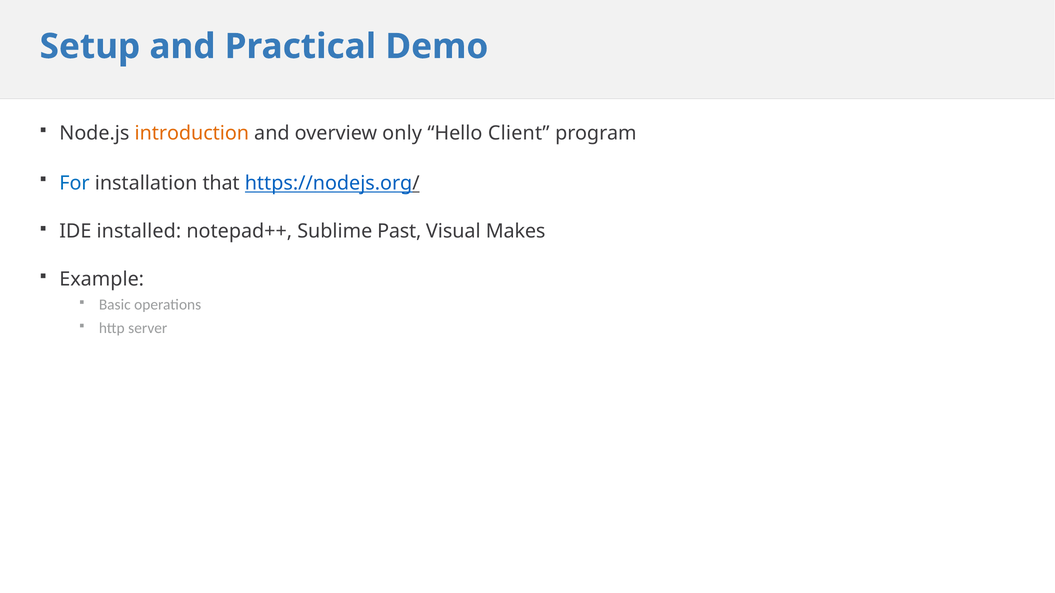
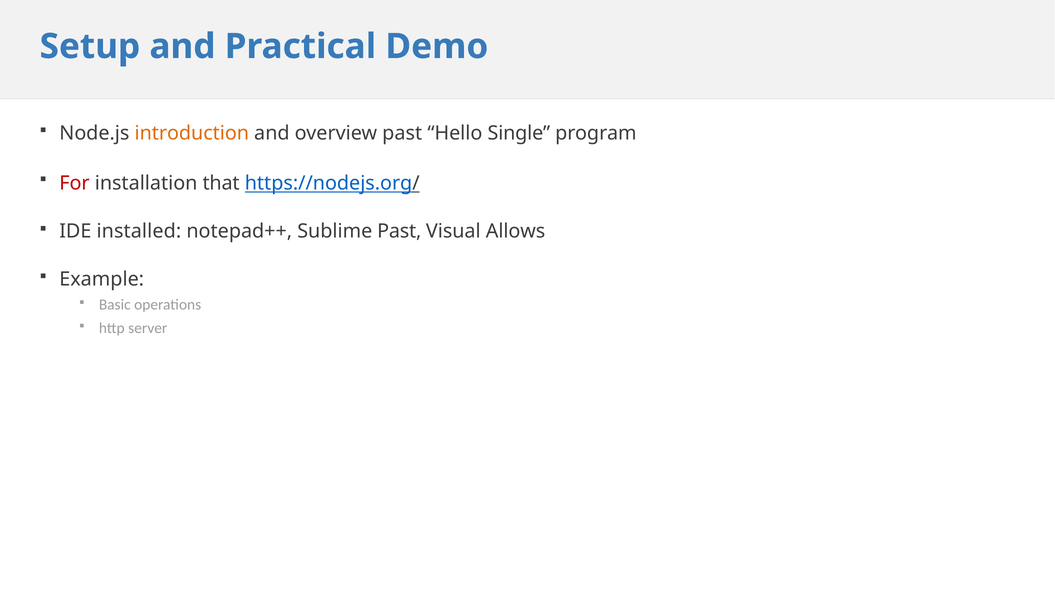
overview only: only -> past (402, 133)
Client: Client -> Single (519, 133)
For colour: blue -> red (75, 183)
Makes: Makes -> Allows (516, 232)
